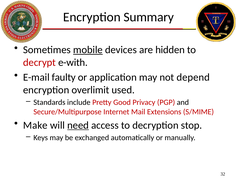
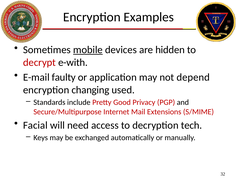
Summary: Summary -> Examples (149, 17)
overlimit: overlimit -> changing (90, 90)
Make: Make -> Facial (35, 125)
need underline: present -> none (78, 125)
stop: stop -> tech (192, 125)
